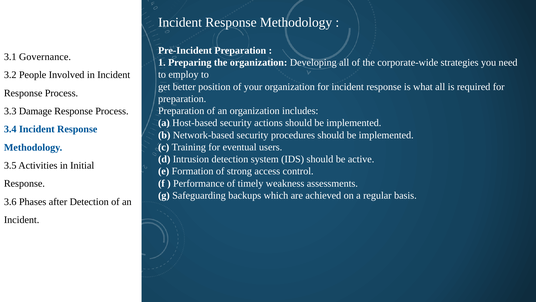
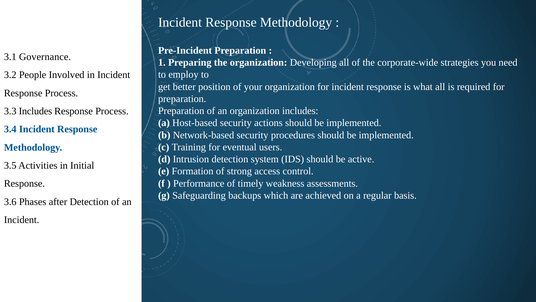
3.3 Damage: Damage -> Includes (35, 111)
